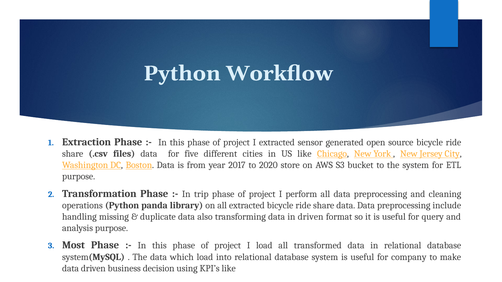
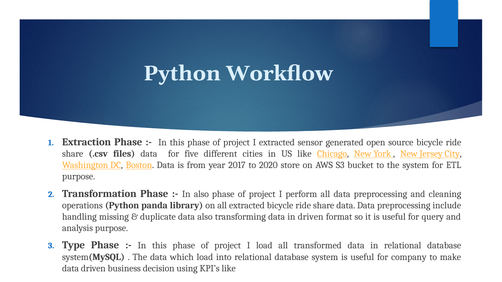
In trip: trip -> also (201, 194)
Most: Most -> Type (74, 246)
